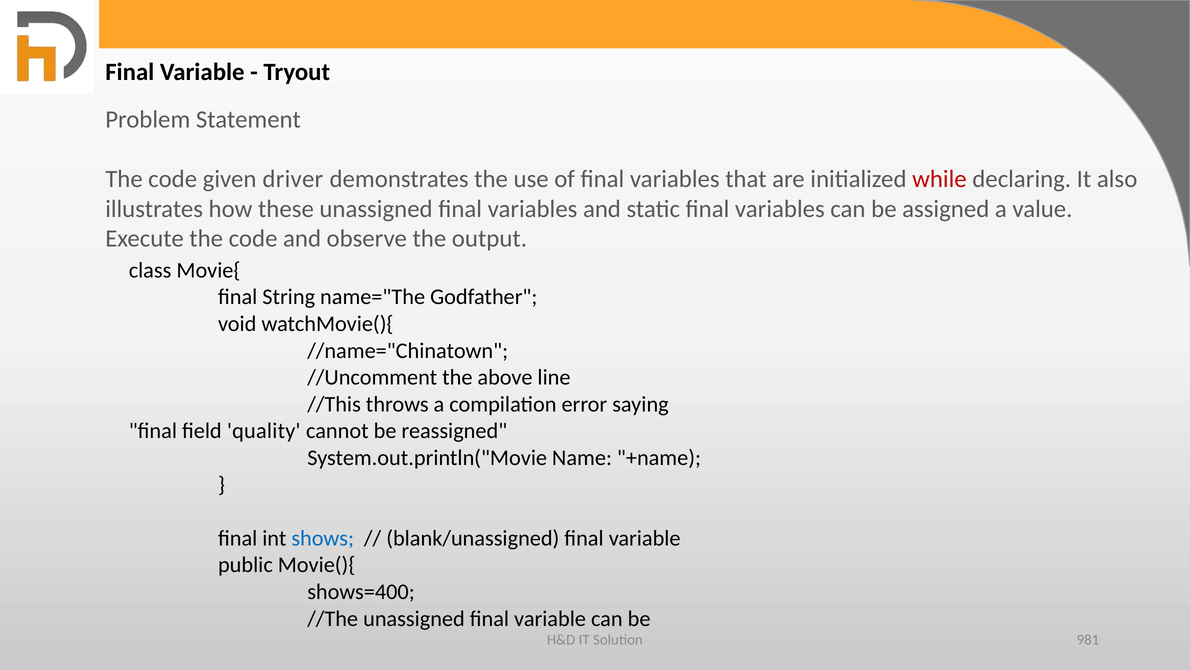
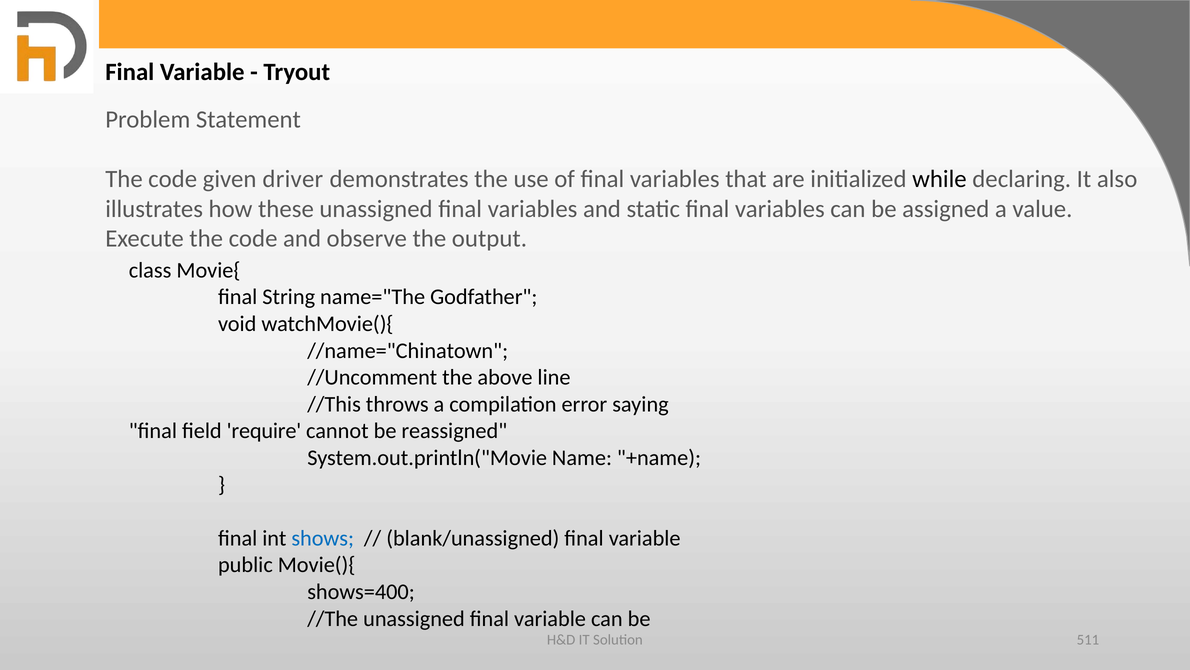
while colour: red -> black (939, 179)
quality: quality -> require (264, 431)
981: 981 -> 511 (1088, 639)
